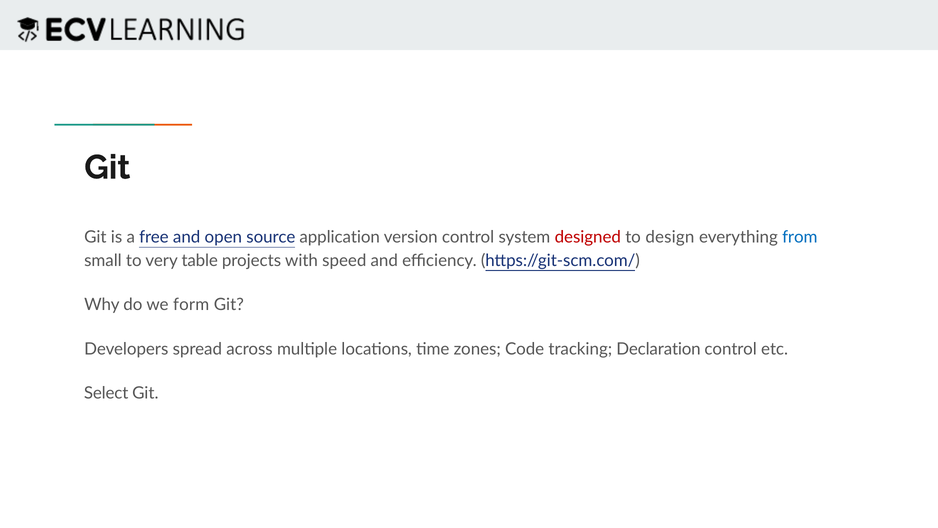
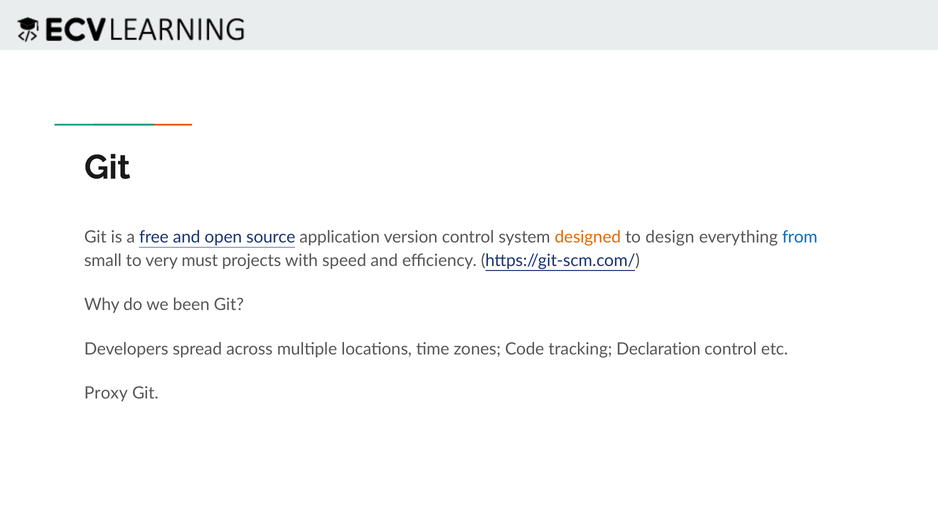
designed colour: red -> orange (588, 237)
table: table -> must (200, 260)
form: form -> been (191, 305)
Select: Select -> Proxy (106, 393)
